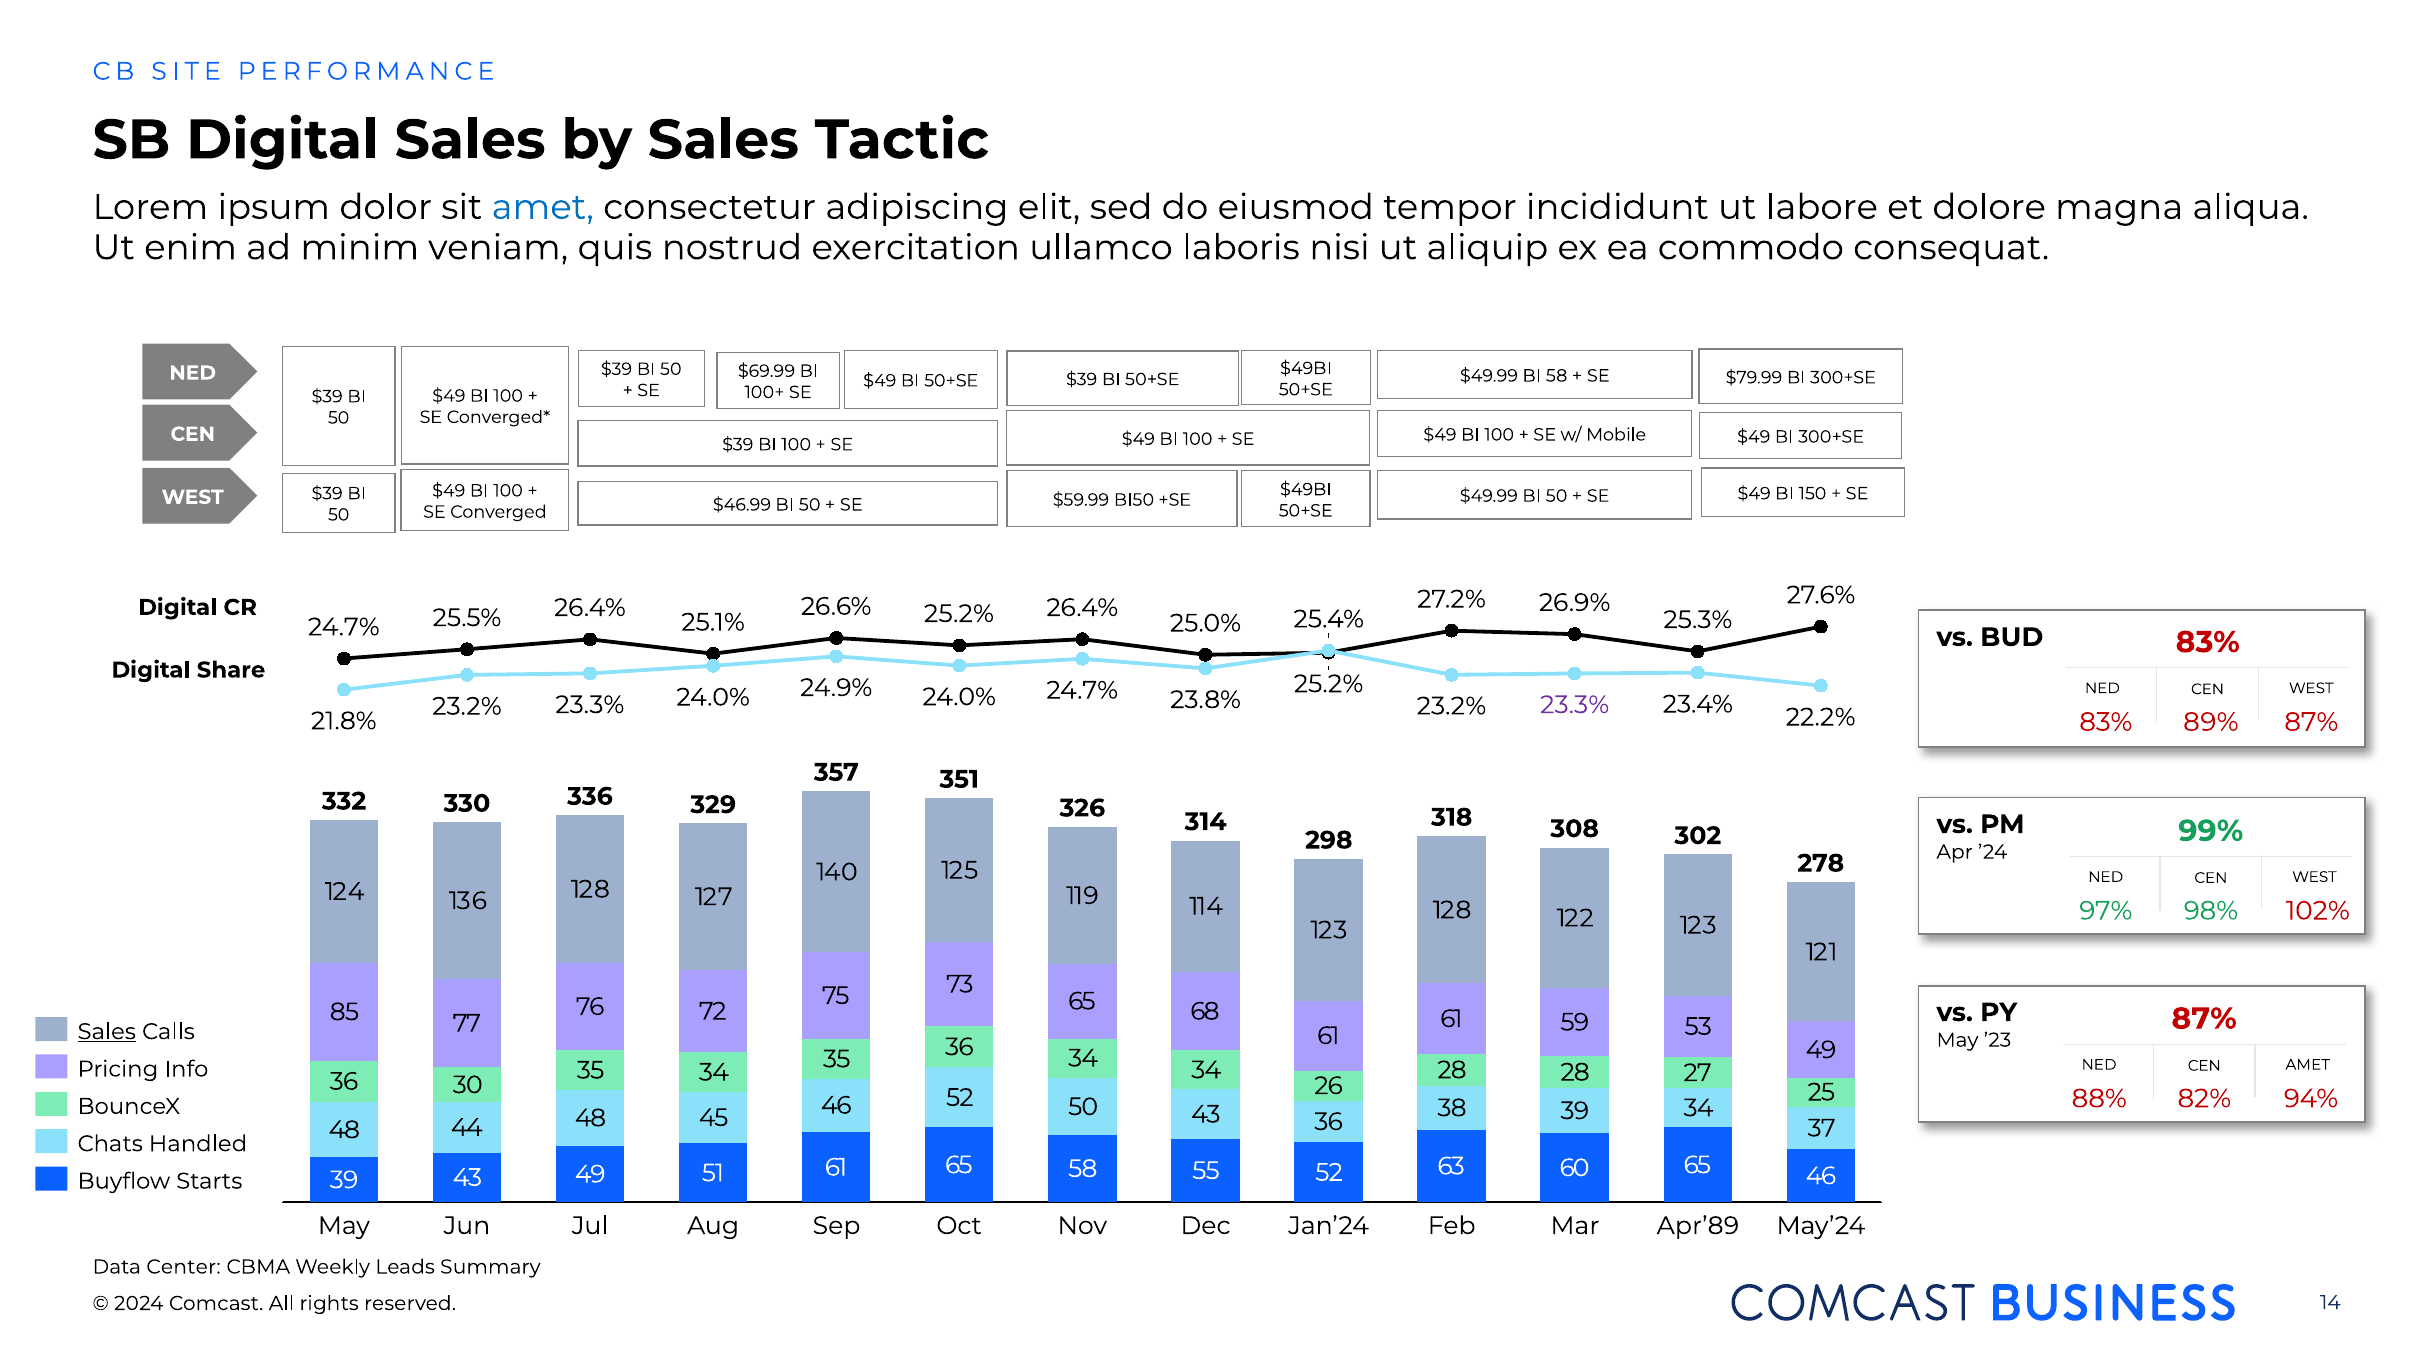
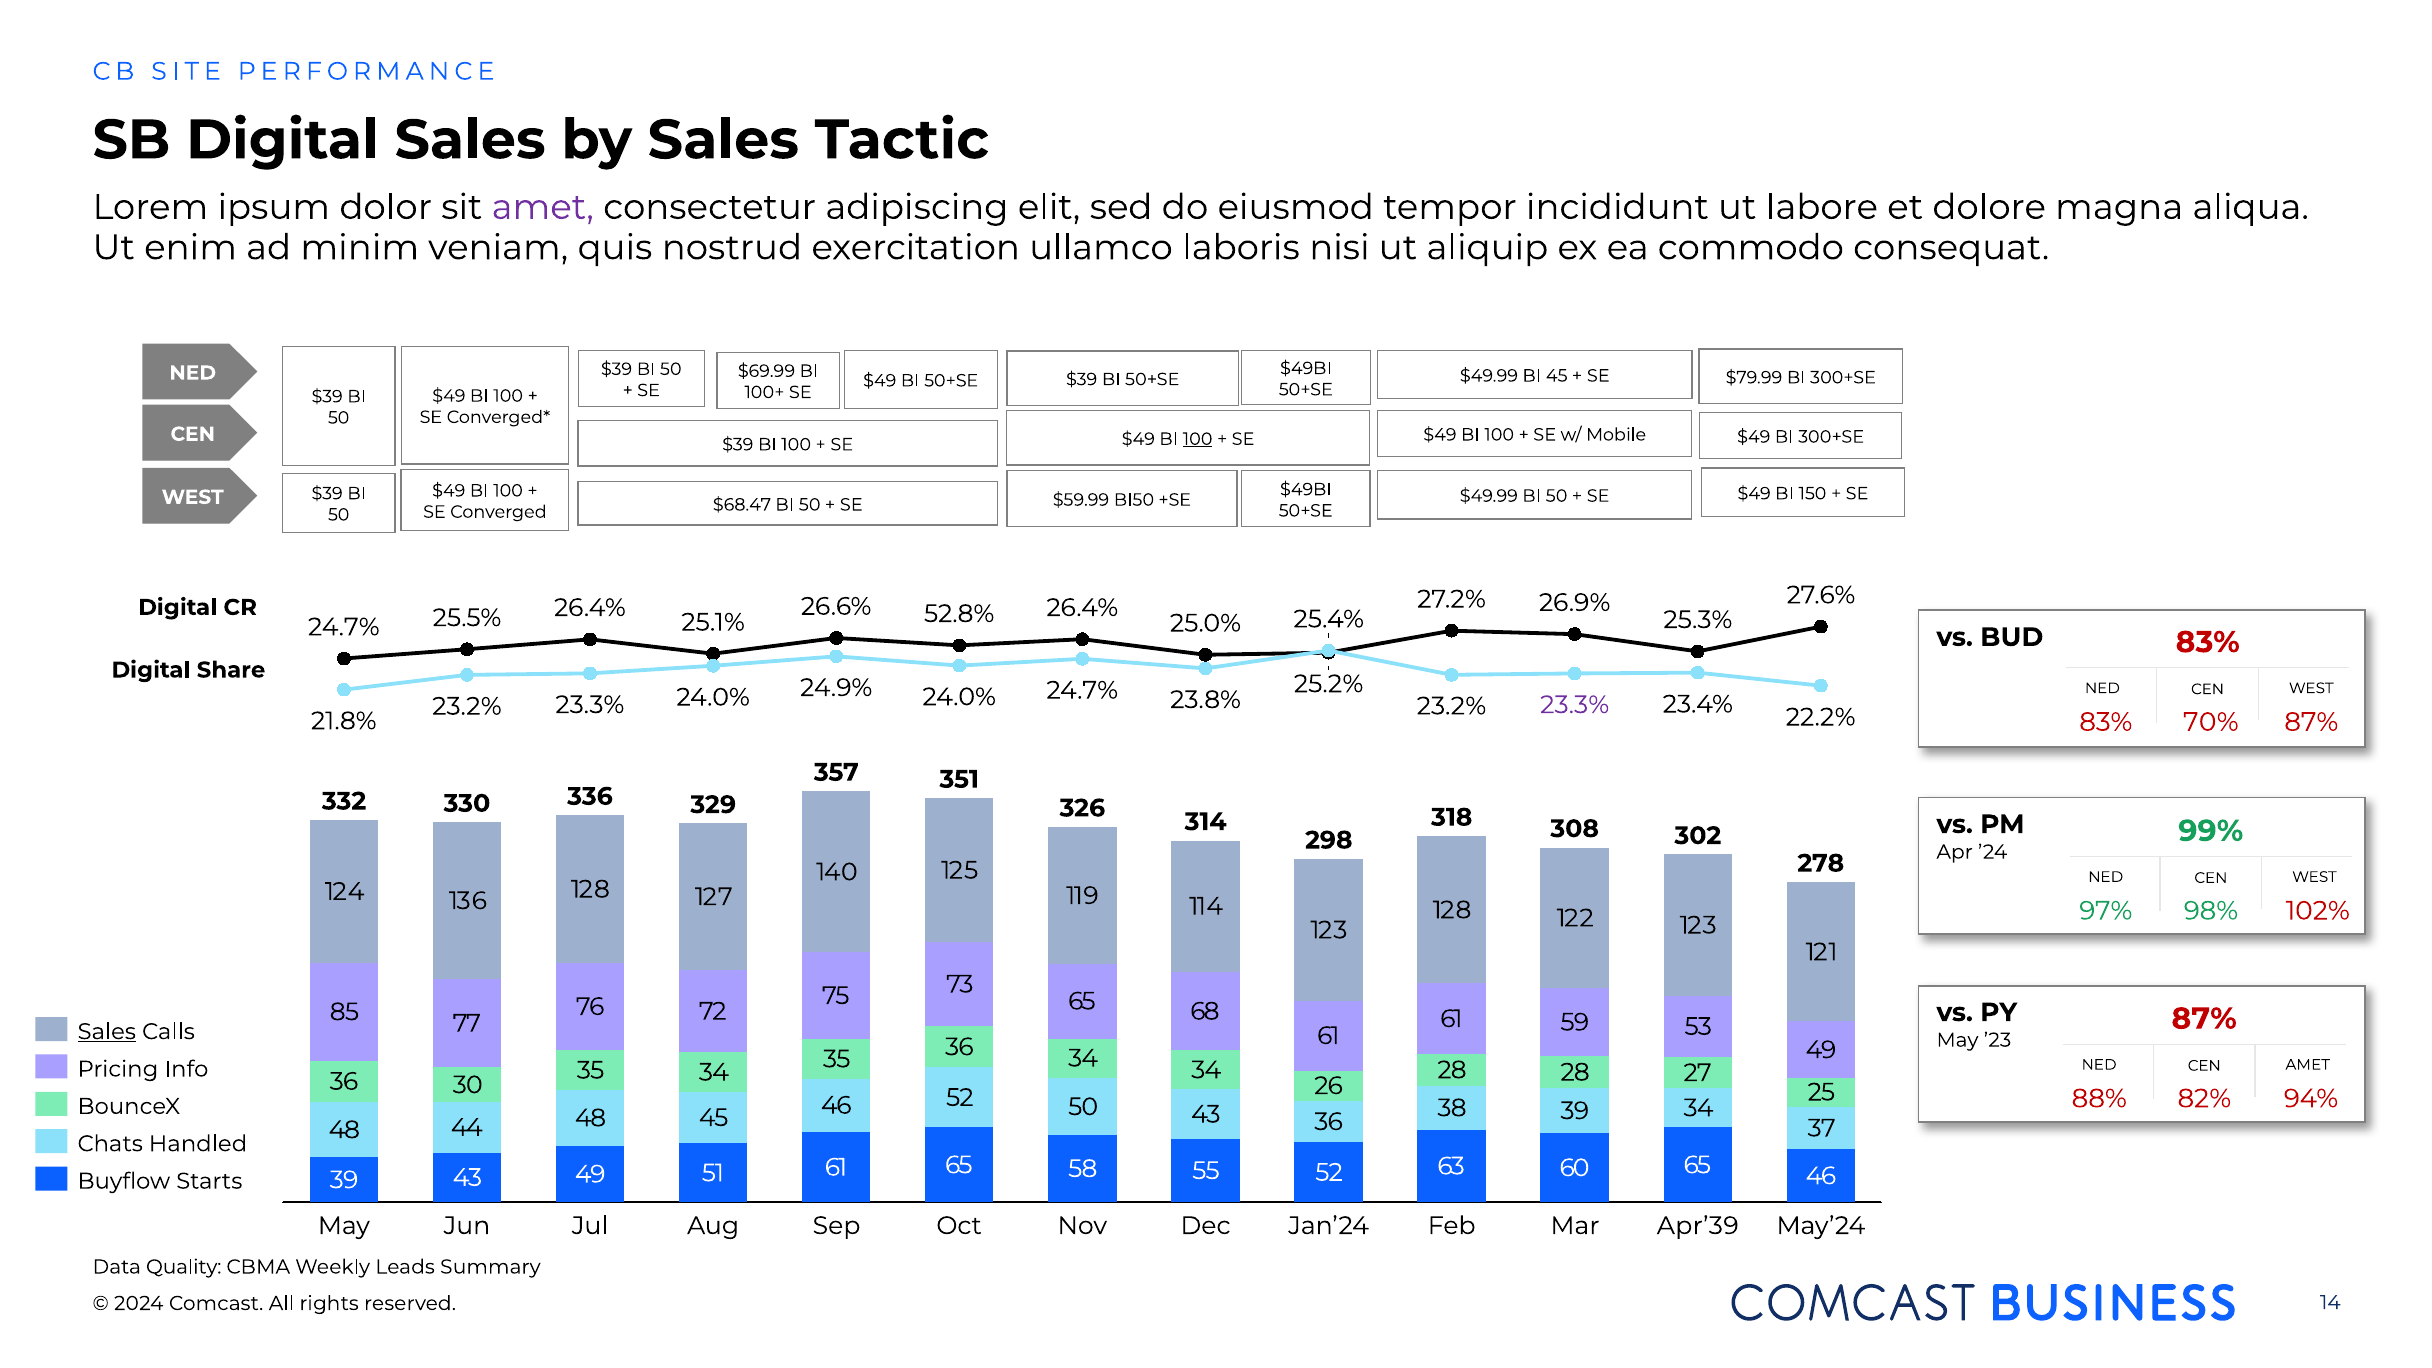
amet colour: blue -> purple (543, 207)
BI 58: 58 -> 45 (1557, 376)
100 underline: none -> present (1198, 439)
$46.99: $46.99 -> $68.47 (742, 505)
25.2%: 25.2% -> 52.8% (959, 614)
89%: 89% -> 70% (2211, 722)
Apr’89: Apr’89 -> Apr’39 (1698, 1226)
Center: Center -> Quality (184, 1267)
